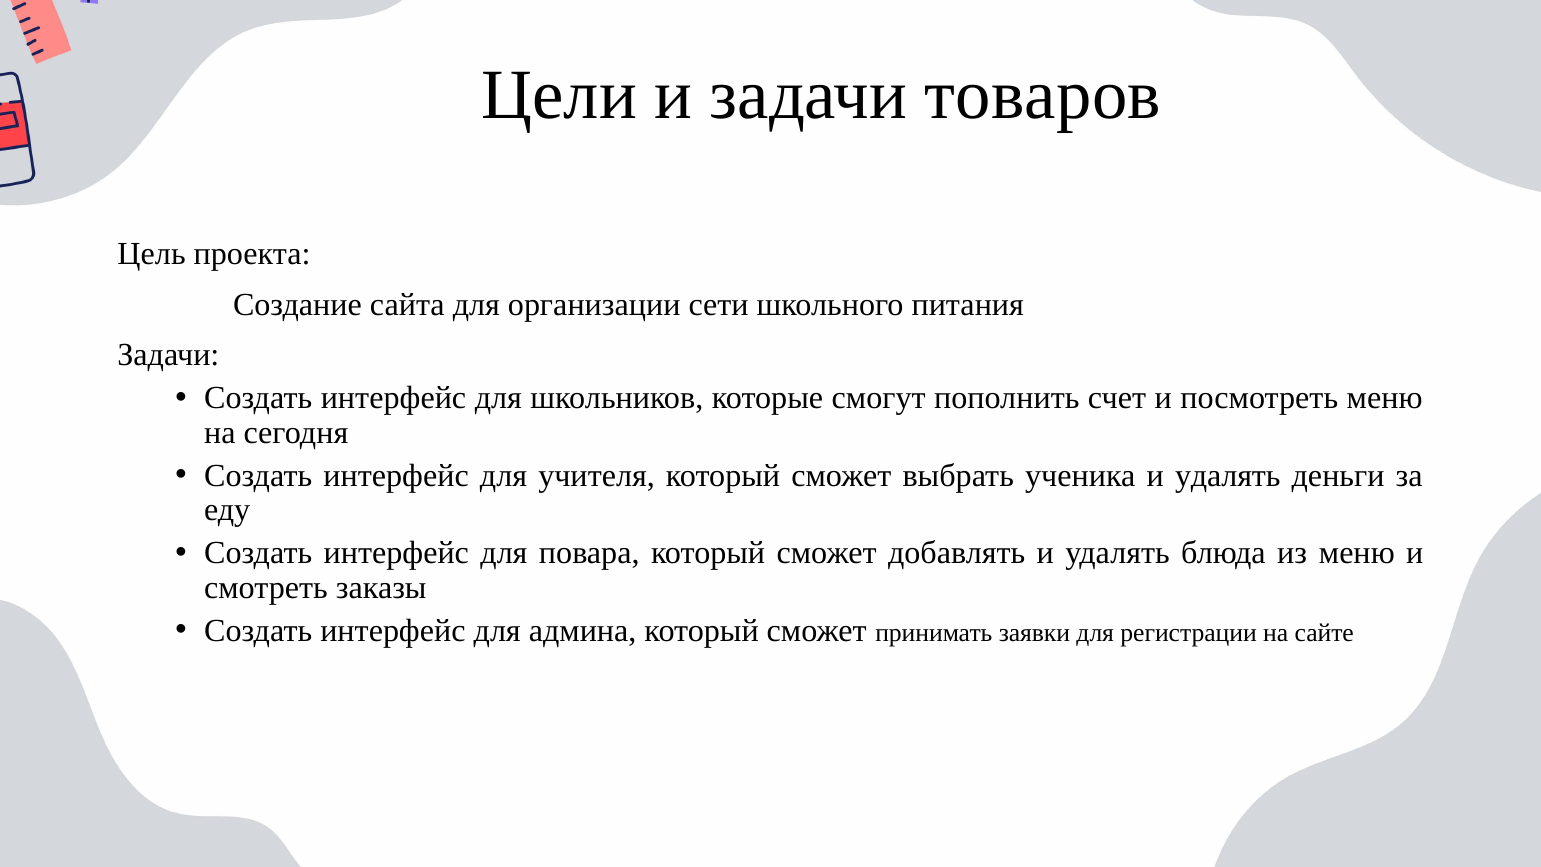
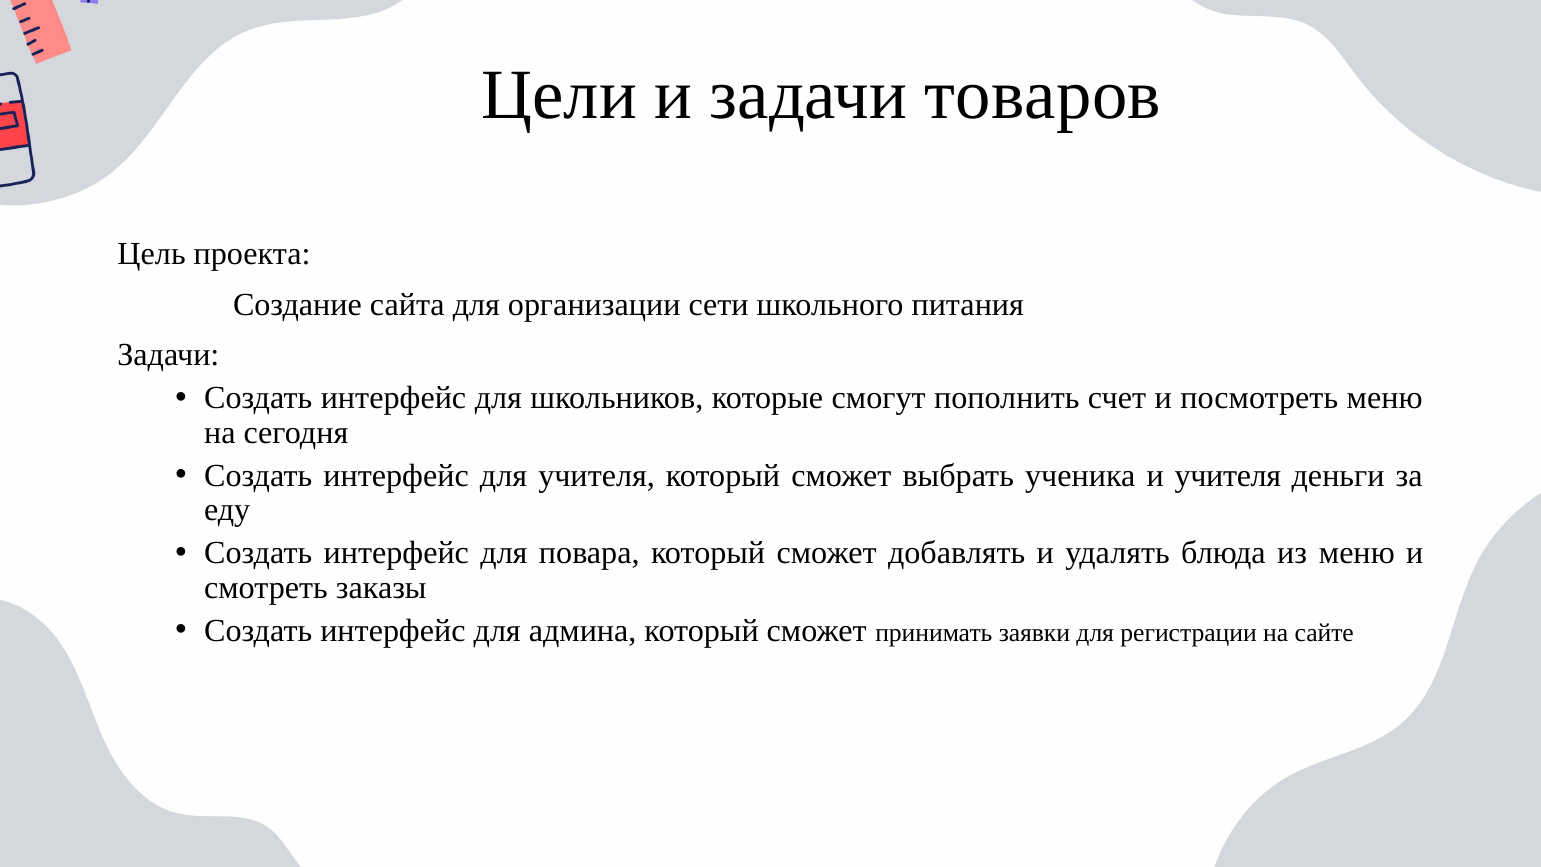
ученика и удалять: удалять -> учителя (1228, 475)
